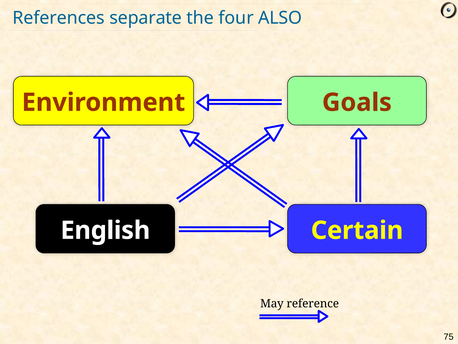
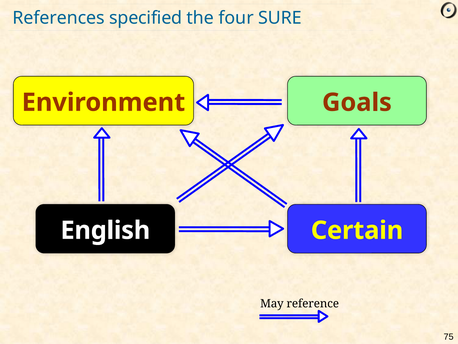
separate: separate -> specified (146, 18)
ALSO: ALSO -> SURE (280, 18)
